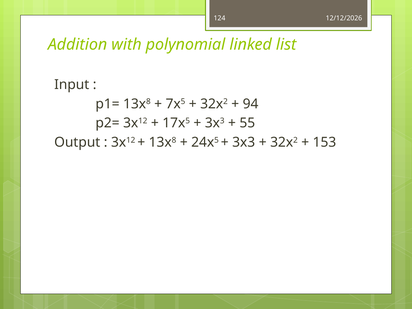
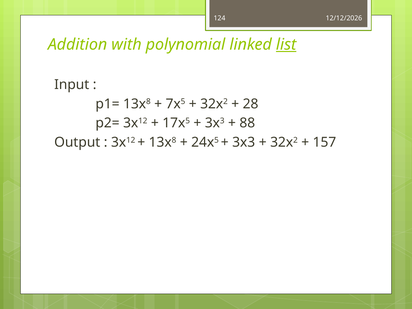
list underline: none -> present (286, 44)
94: 94 -> 28 (251, 104)
55: 55 -> 88 (247, 123)
153: 153 -> 157 (324, 142)
